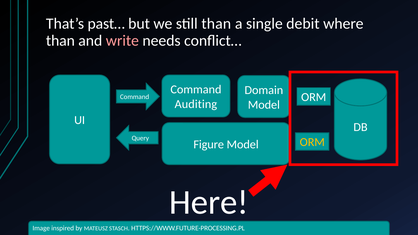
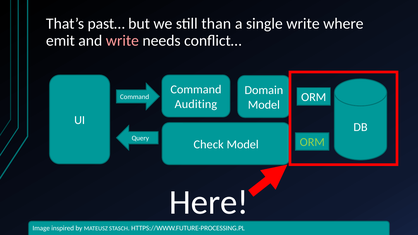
single debit: debit -> write (303, 24)
than: than -> emit (60, 41)
Figure: Figure -> Check (209, 145)
ORM colour: yellow -> light green (312, 142)
